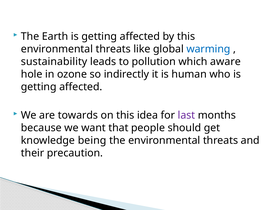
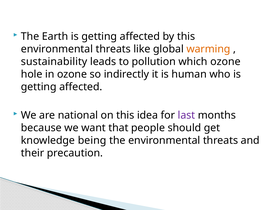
warming colour: blue -> orange (208, 49)
which aware: aware -> ozone (225, 62)
towards: towards -> national (78, 115)
